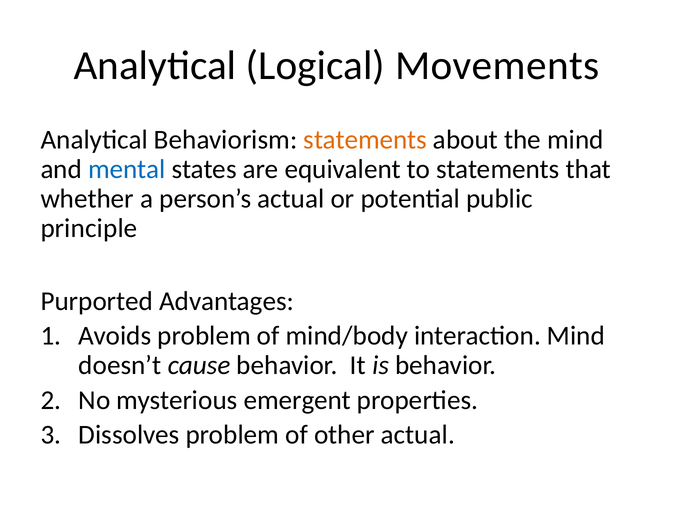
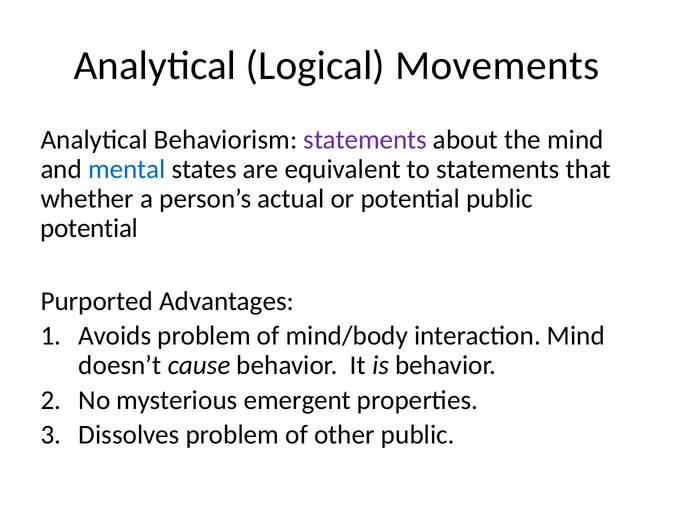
statements colour: orange -> purple (365, 140)
principle: principle -> potential (89, 228)
other actual: actual -> public (418, 434)
